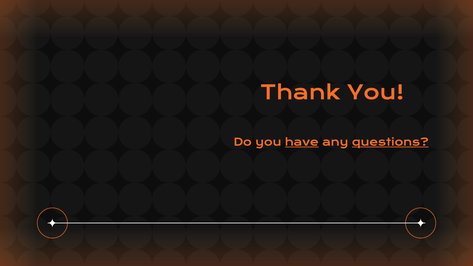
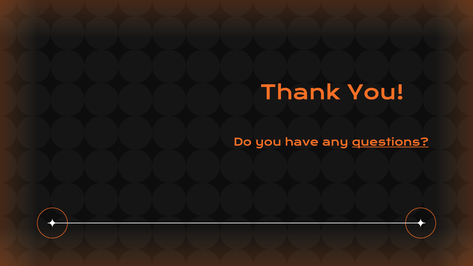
have underline: present -> none (302, 143)
